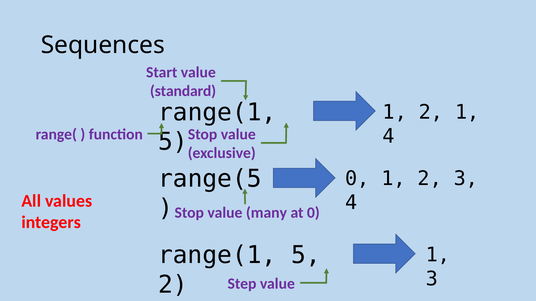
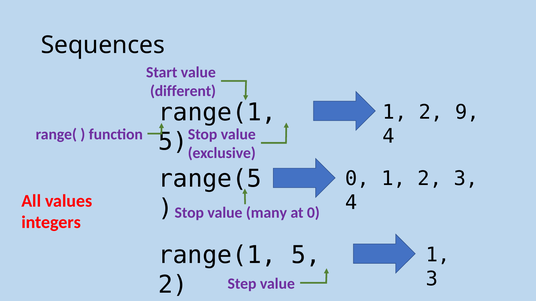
standard: standard -> different (183, 91)
2 1: 1 -> 9 (467, 112)
